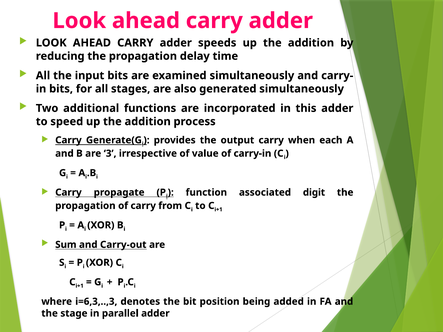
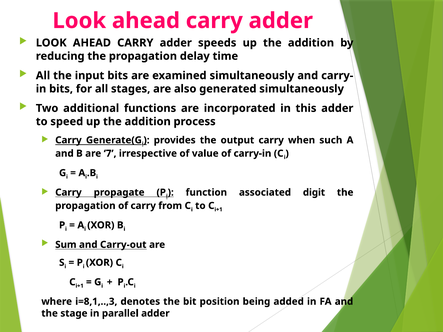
each: each -> such (331, 140)
3: 3 -> 7 (110, 154)
i=6,3,..,3: i=6,3,..,3 -> i=8,1,..,3 (96, 302)
